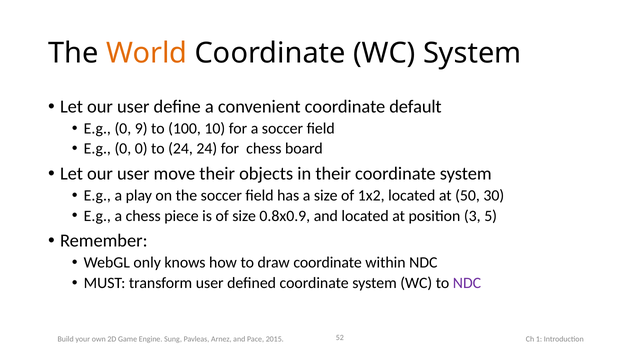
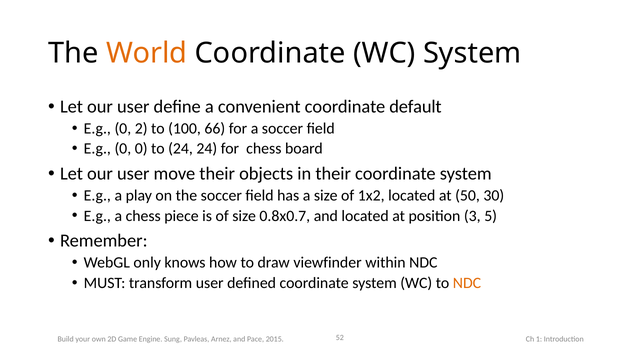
9: 9 -> 2 (141, 129)
10: 10 -> 66 (215, 129)
0.8x0.9: 0.8x0.9 -> 0.8x0.7 (285, 216)
draw coordinate: coordinate -> viewfinder (328, 263)
NDC colour: purple -> orange (467, 283)
